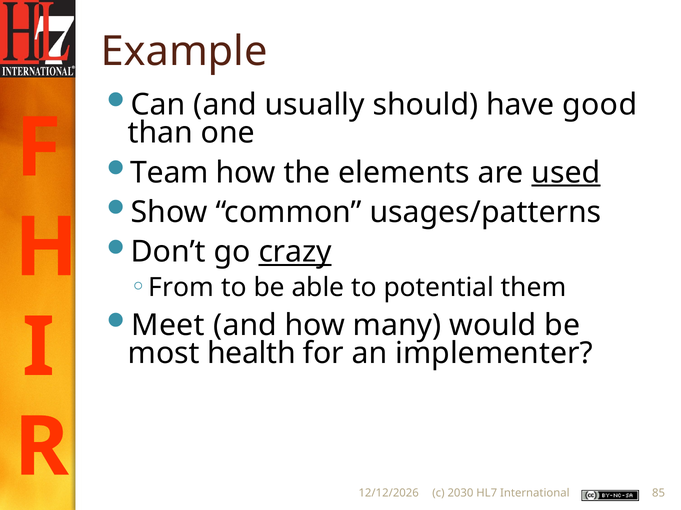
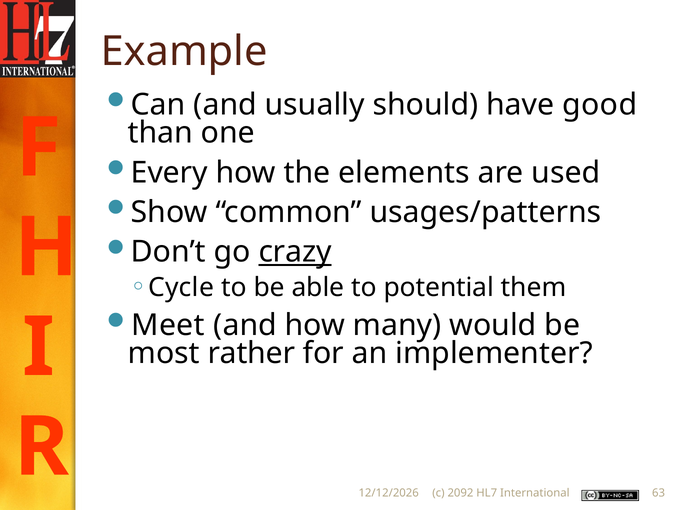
Team: Team -> Every (169, 173)
used underline: present -> none (566, 173)
From: From -> Cycle (181, 288)
health: health -> rather (251, 354)
2030: 2030 -> 2092 (460, 494)
85: 85 -> 63 (659, 494)
